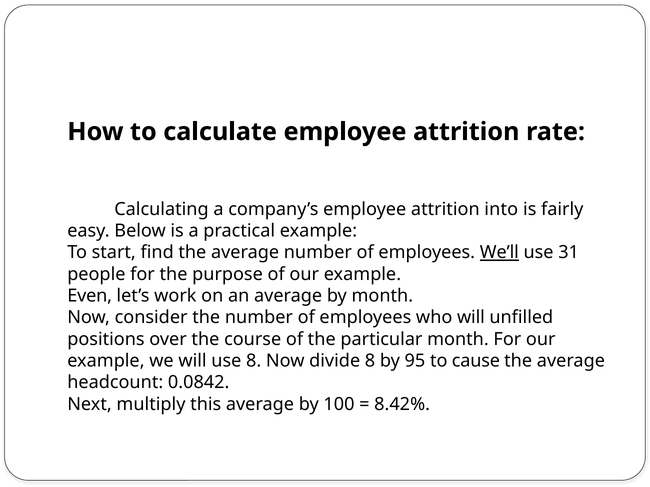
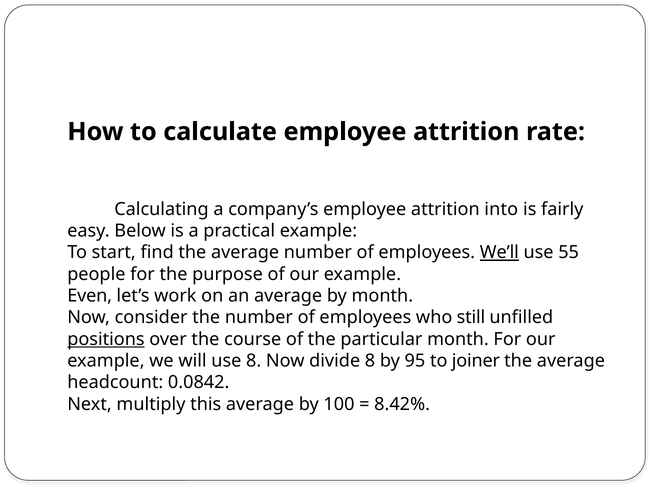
31: 31 -> 55 (569, 253)
who will: will -> still (471, 318)
positions underline: none -> present (106, 339)
cause: cause -> joiner (476, 361)
